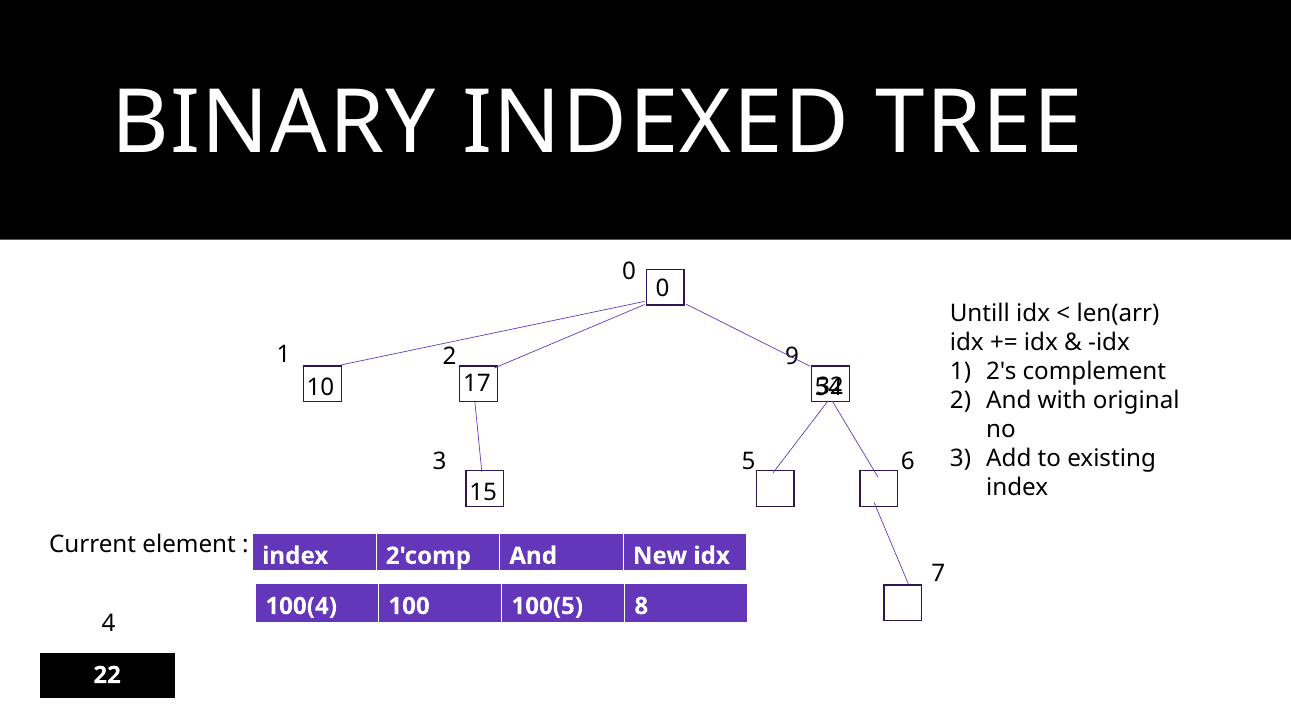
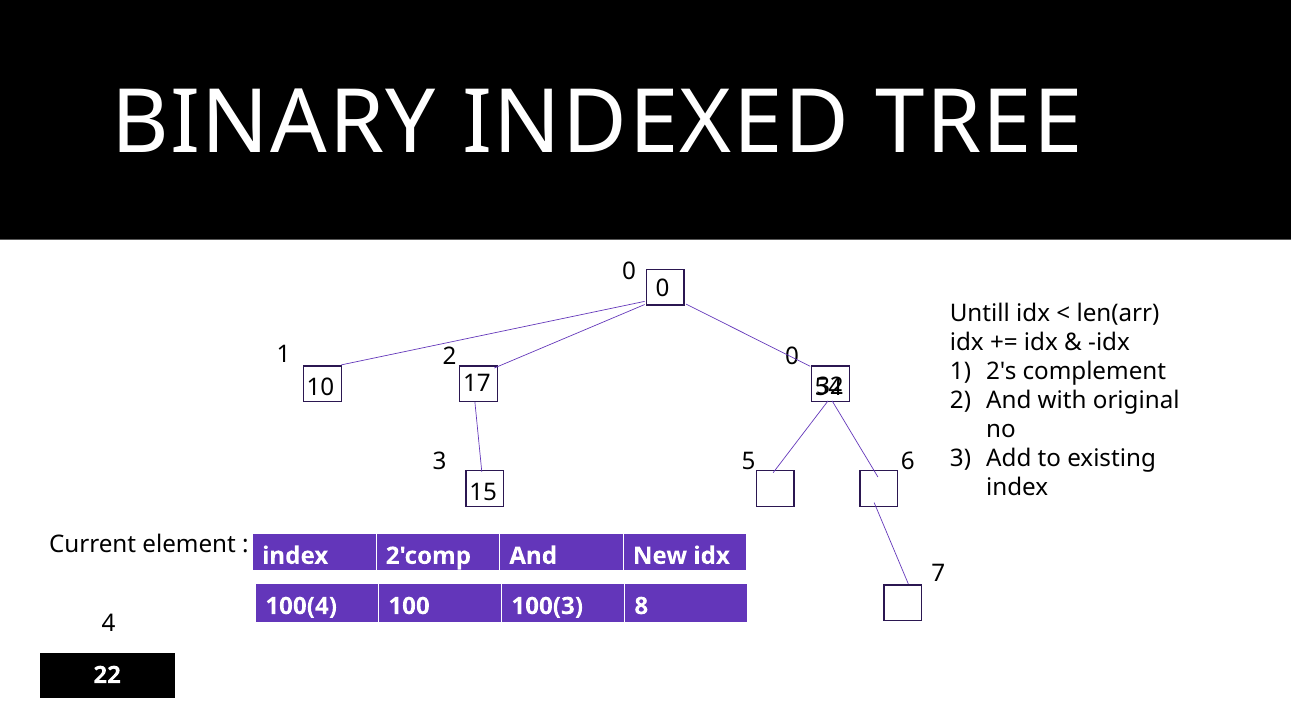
2 9: 9 -> 0 (792, 357)
100(5: 100(5 -> 100(3 (547, 606)
